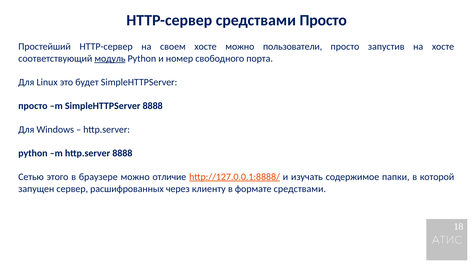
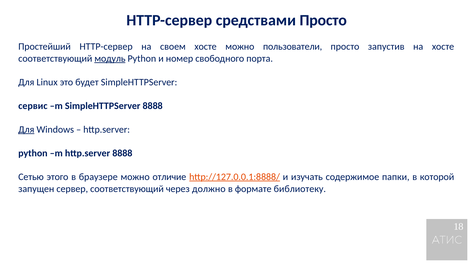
просто: просто -> сервис (33, 106)
Для underline: none -> present (26, 129)
сервер расшифрованных: расшифрованных -> соответствующий (127, 189)
клиенту: клиенту -> должно (209, 189)
формате средствами: средствами -> библиотеку (300, 189)
